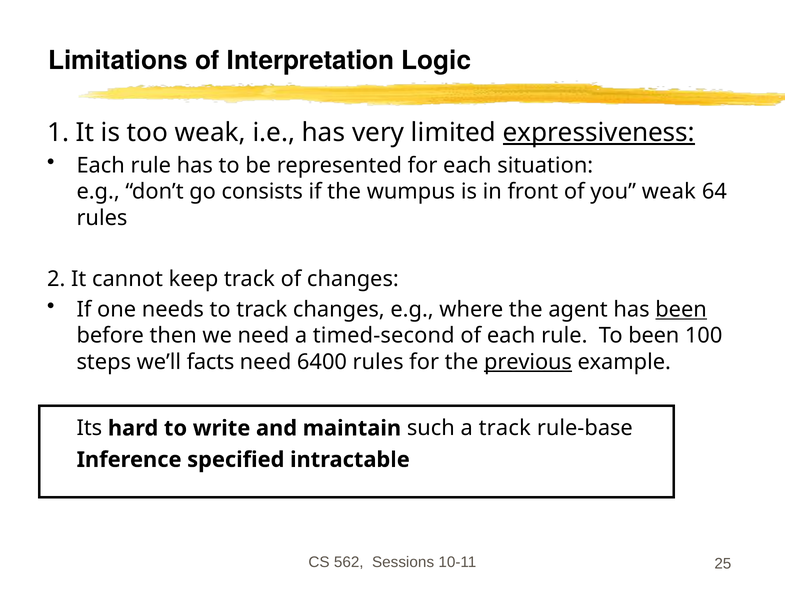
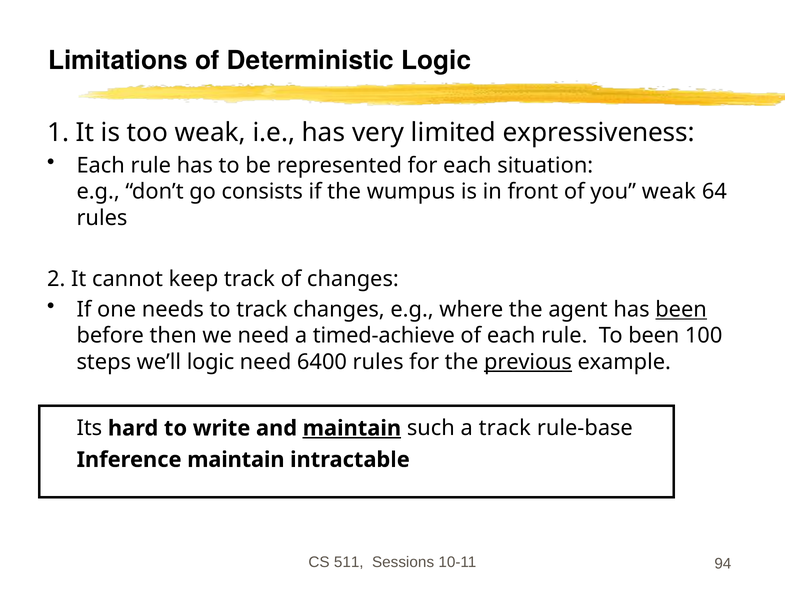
Interpretation: Interpretation -> Deterministic (310, 61)
expressiveness underline: present -> none (599, 133)
timed-second: timed-second -> timed-achieve (384, 336)
we’ll facts: facts -> logic (211, 362)
maintain underline: none -> present (352, 428)
Inference specified: specified -> maintain (236, 460)
562: 562 -> 511 (349, 562)
25: 25 -> 94 (723, 564)
